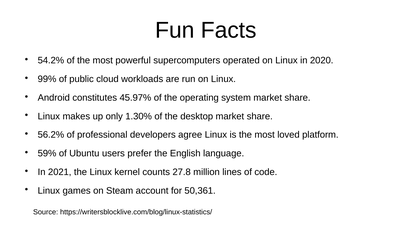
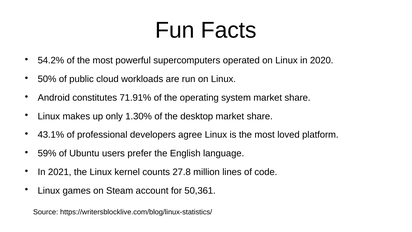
99%: 99% -> 50% (47, 79)
45.97%: 45.97% -> 71.91% (135, 98)
56.2%: 56.2% -> 43.1% (51, 135)
